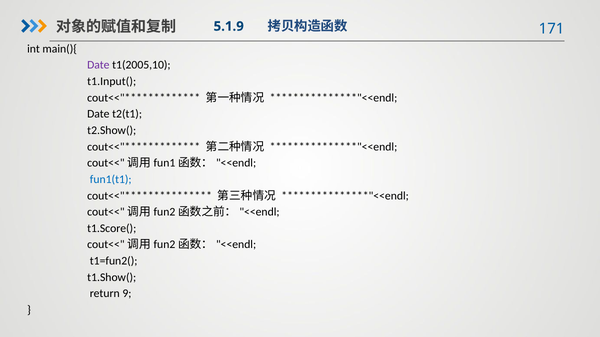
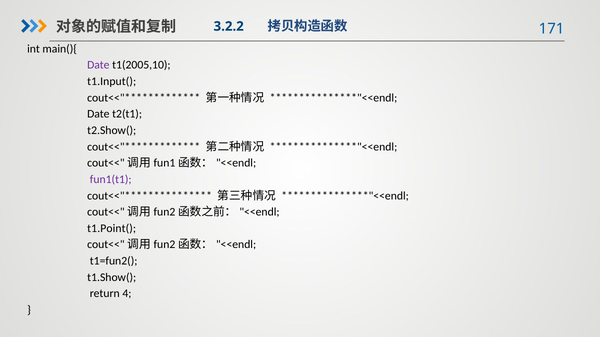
5.1.9: 5.1.9 -> 3.2.2 (229, 26)
fun1(t1 colour: blue -> purple (111, 180)
t1.Score(: t1.Score( -> t1.Point( (112, 229)
9: 9 -> 4 (127, 294)
